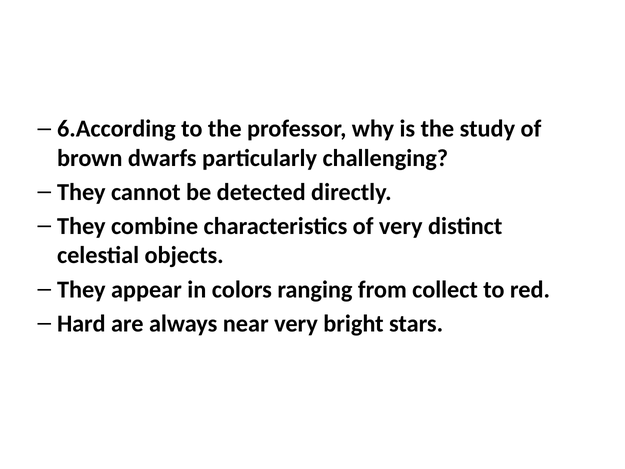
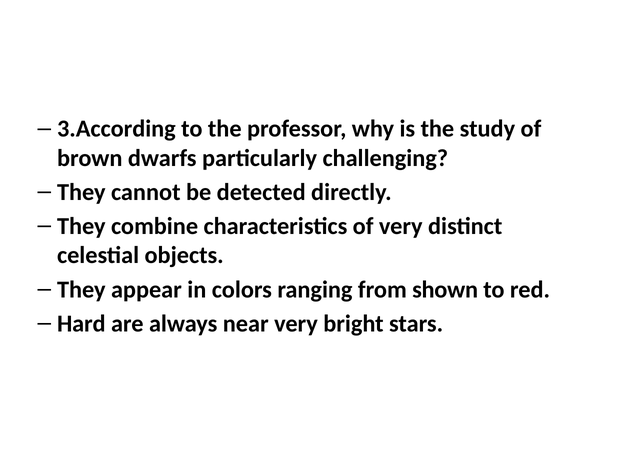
6.According: 6.According -> 3.According (116, 129)
collect: collect -> shown (445, 289)
